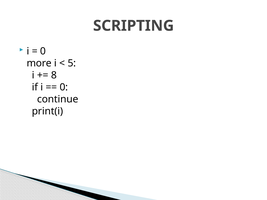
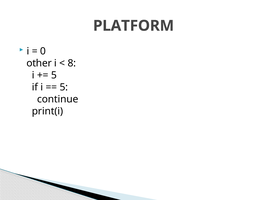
SCRIPTING: SCRIPTING -> PLATFORM (134, 26)
more: more -> other (39, 63)
5: 5 -> 8 (72, 63)
8: 8 -> 5 (54, 75)
0: 0 -> 5 (64, 87)
